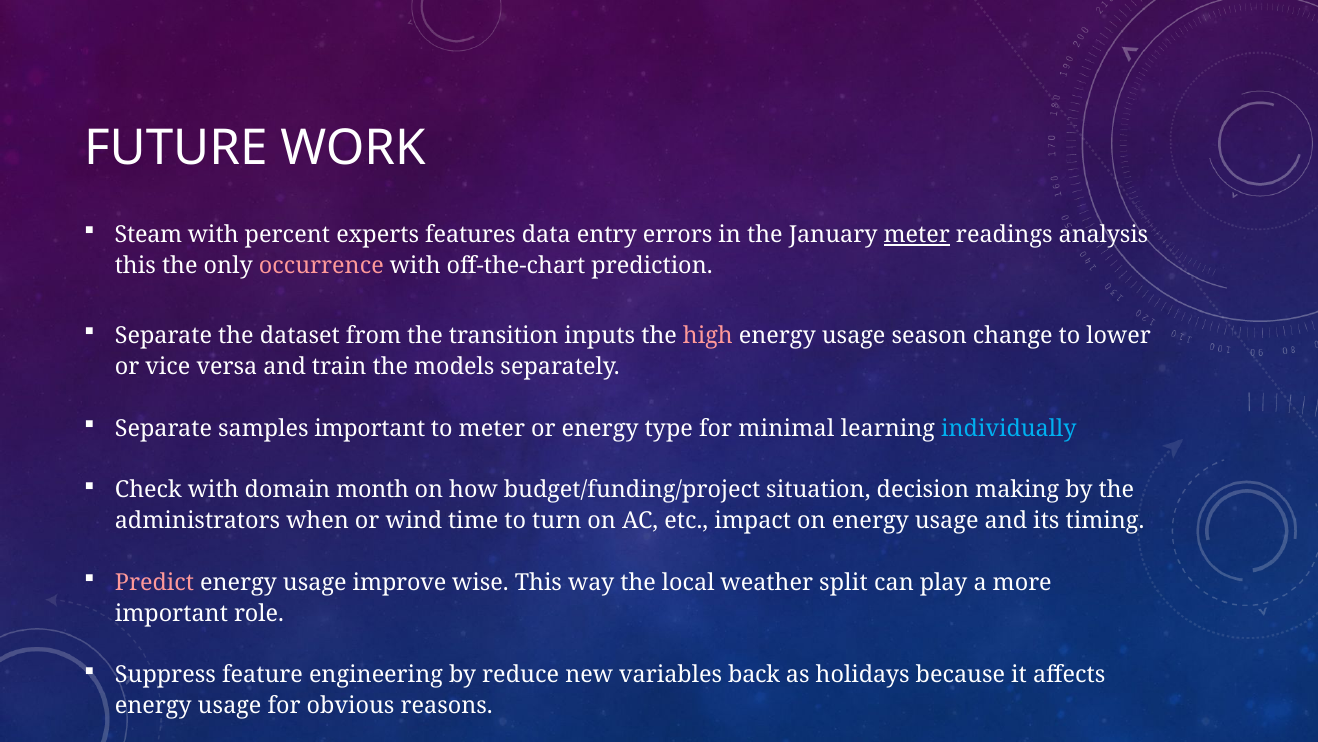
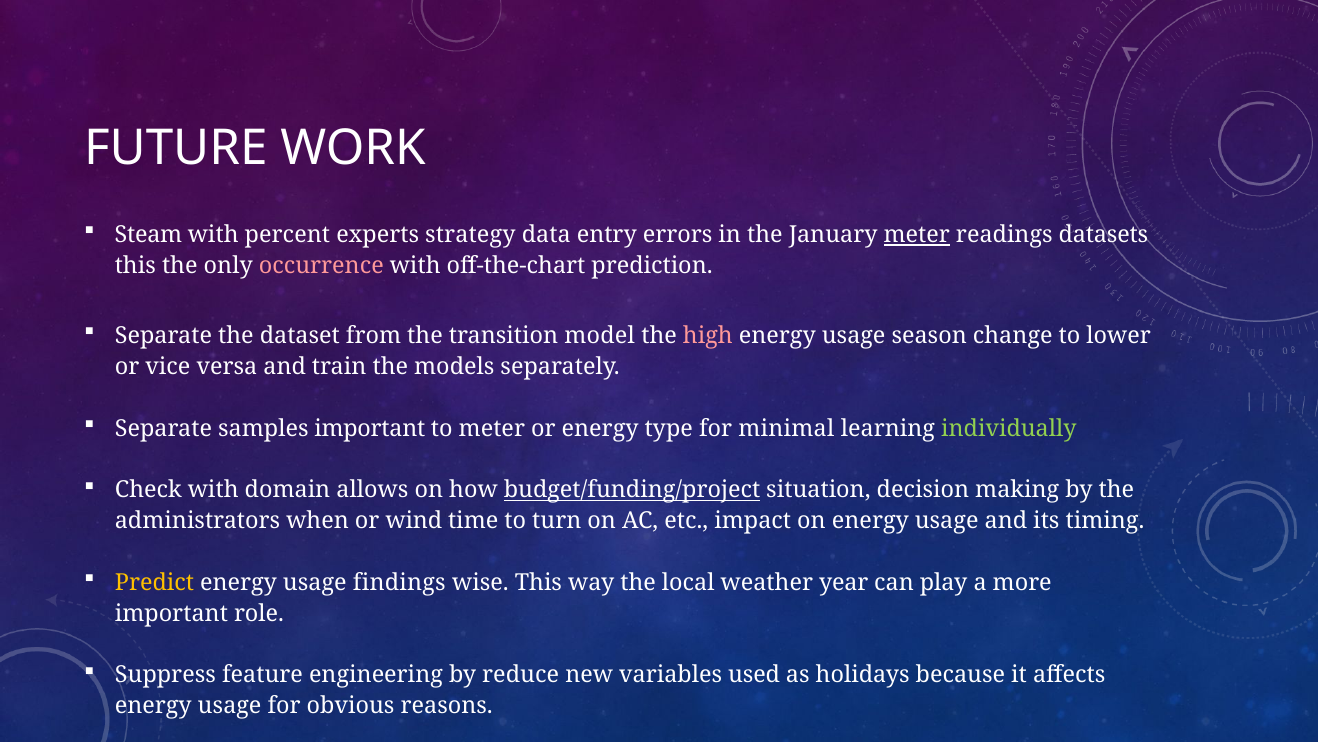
features: features -> strategy (470, 235)
analysis: analysis -> datasets (1104, 235)
inputs: inputs -> model (600, 336)
individually colour: light blue -> light green (1009, 428)
month: month -> allows (372, 490)
budget/funding/project underline: none -> present (632, 490)
Predict colour: pink -> yellow (154, 582)
improve: improve -> findings (399, 582)
split: split -> year (844, 582)
back: back -> used (754, 675)
